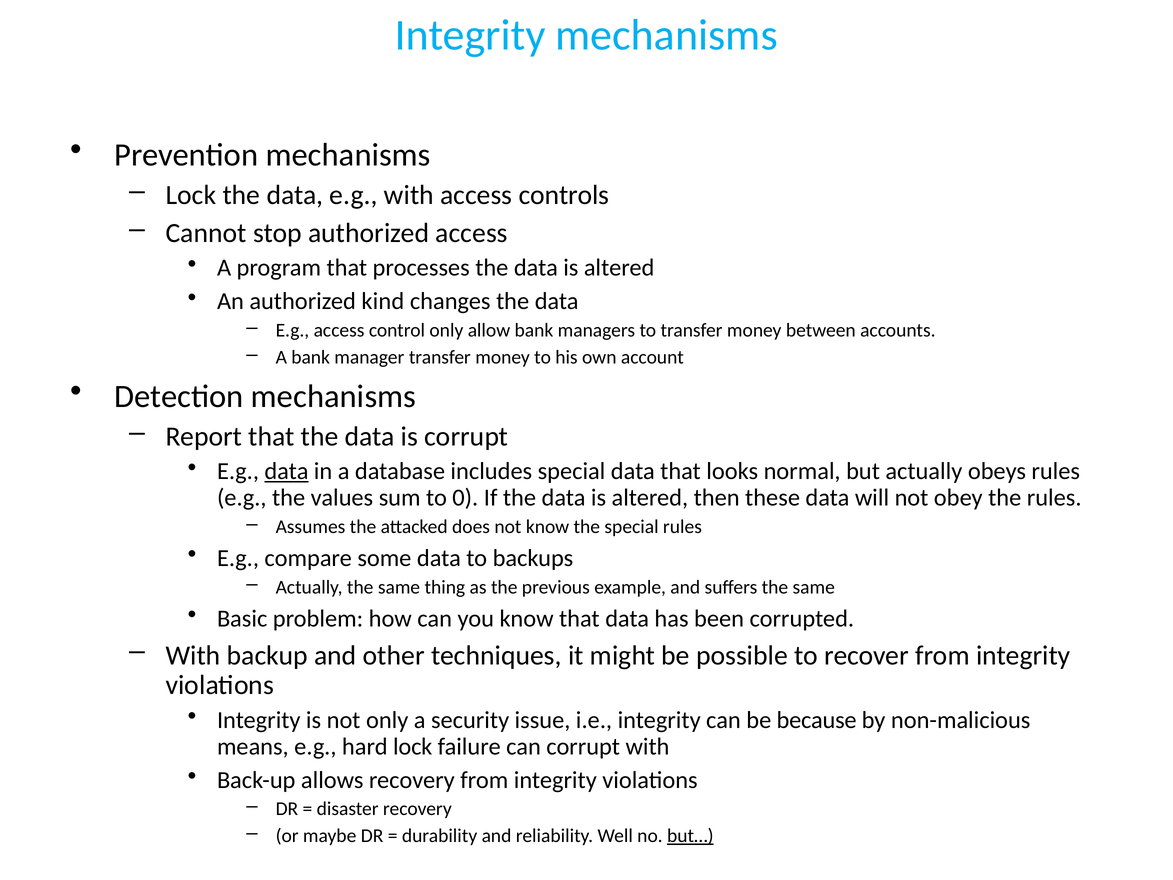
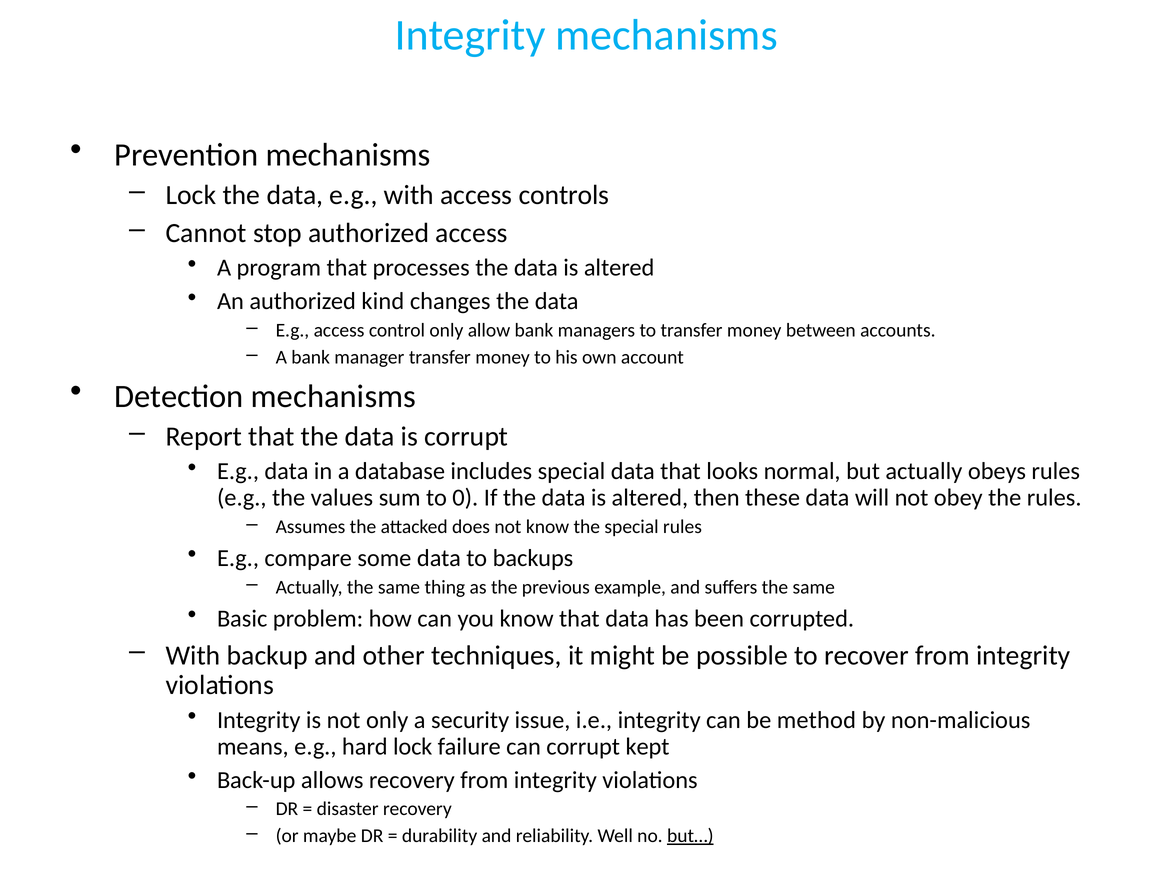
data underline: present -> none (286, 471)
because: because -> method (816, 720)
corrupt with: with -> kept (648, 746)
